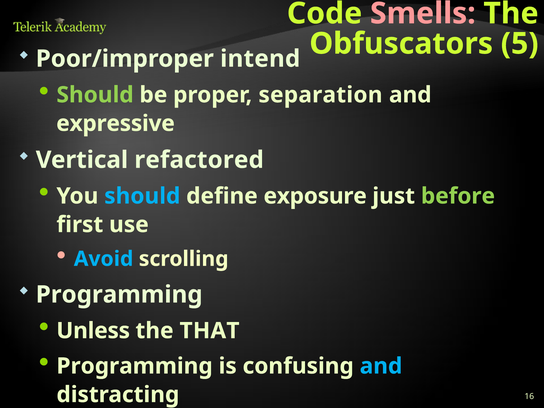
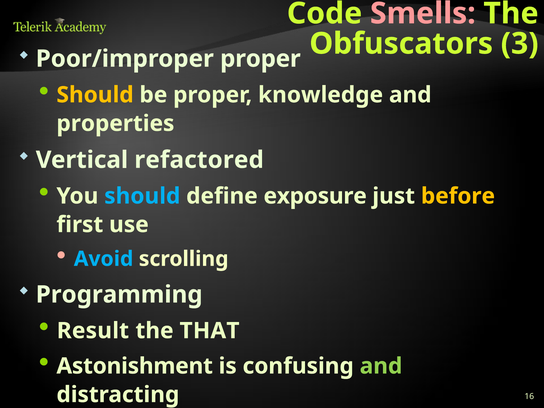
5: 5 -> 3 (520, 44)
Poor/improper intend: intend -> proper (260, 59)
Should colour: light green -> yellow (95, 95)
separation: separation -> knowledge (321, 95)
expressive: expressive -> properties (115, 123)
before colour: light green -> yellow (458, 196)
Unless: Unless -> Result (93, 331)
Programming: Programming -> Astonishment (135, 366)
and colour: light blue -> light green (381, 366)
